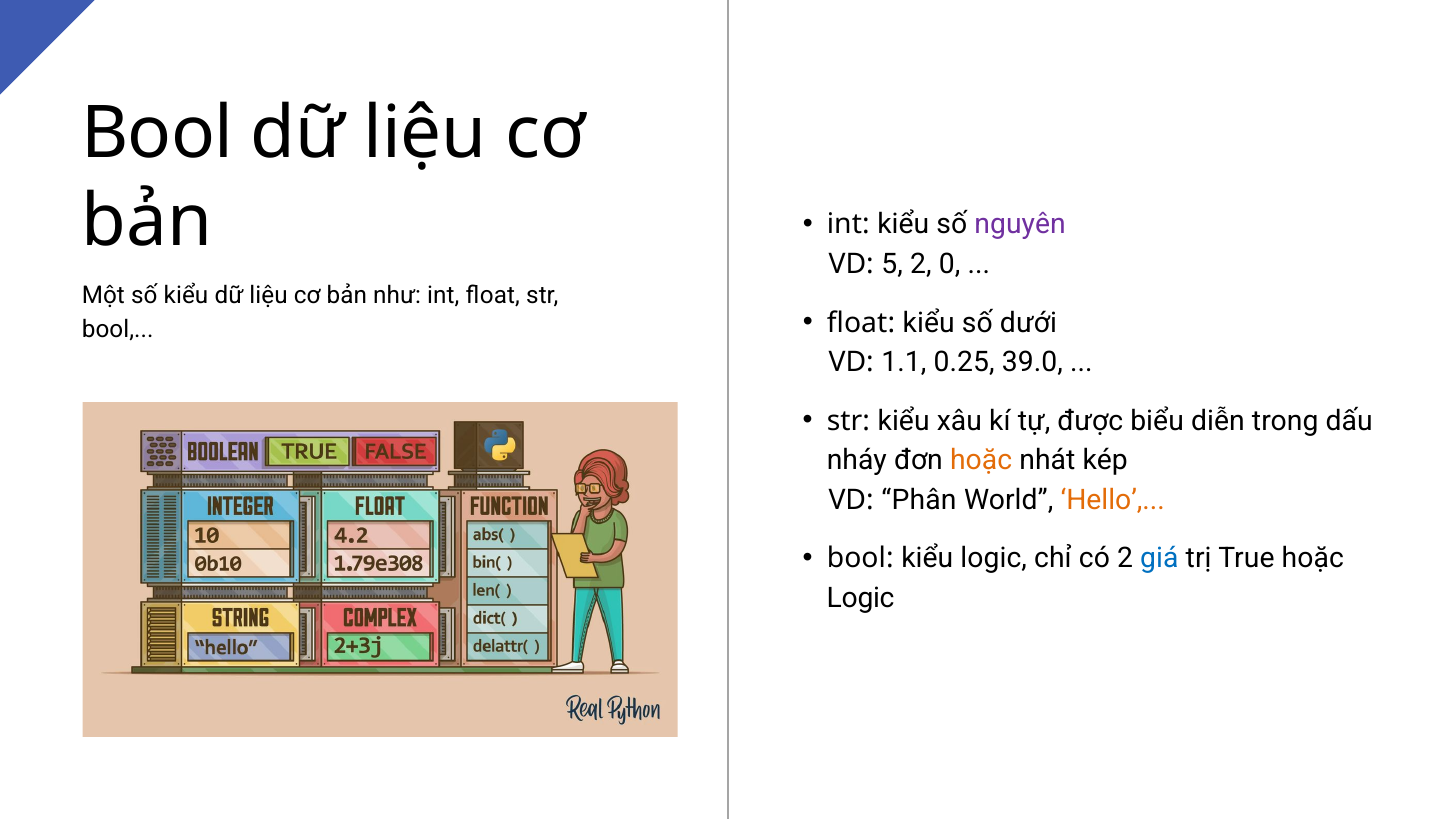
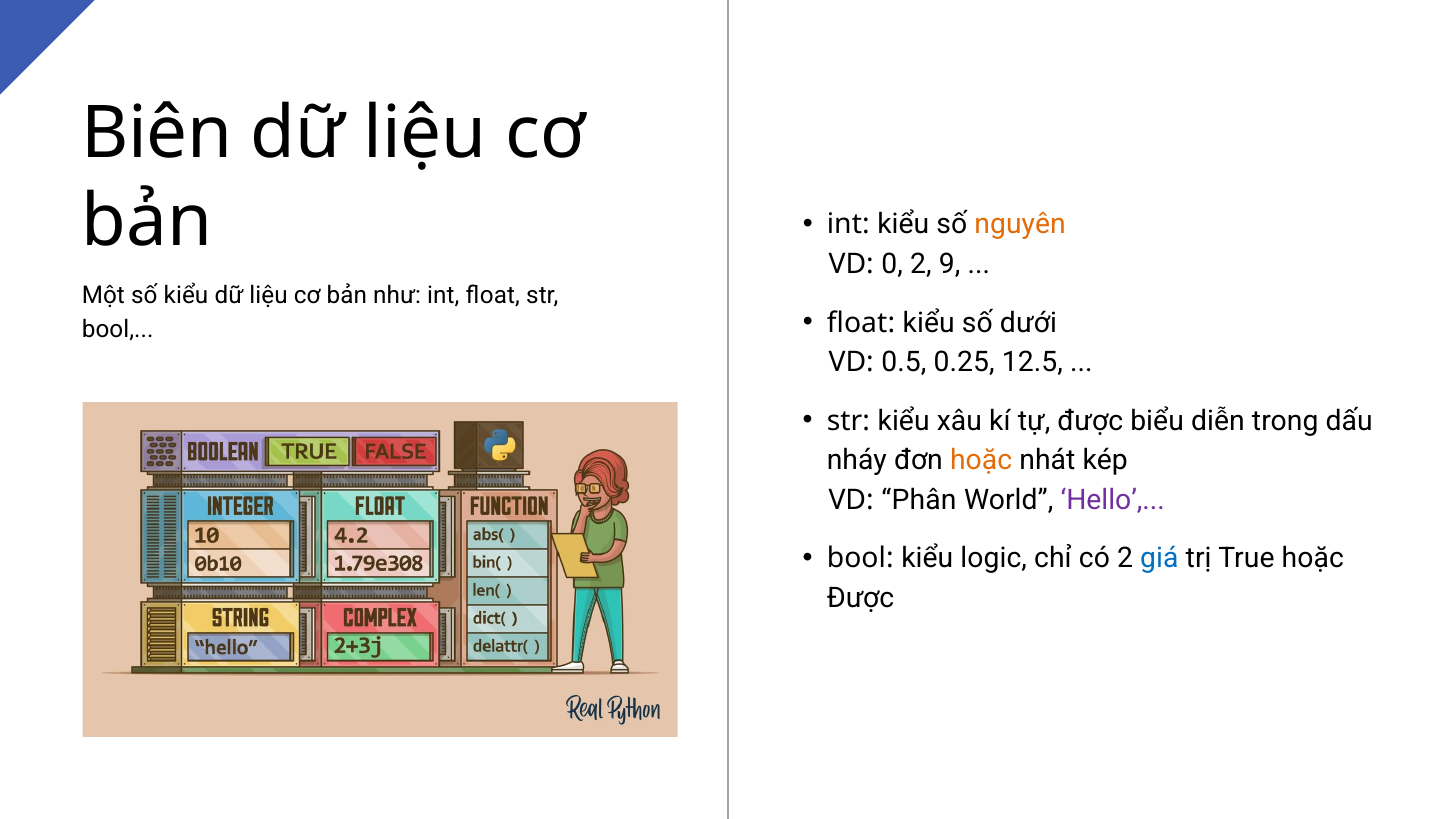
Bool: Bool -> Biên (157, 134)
nguyên colour: purple -> orange (1020, 224)
5: 5 -> 0 (892, 264)
0: 0 -> 9 (950, 264)
1.1: 1.1 -> 0.5 (904, 362)
39.0: 39.0 -> 12.5 (1032, 362)
Hello colour: orange -> purple (1113, 500)
Logic: Logic -> Được (861, 598)
